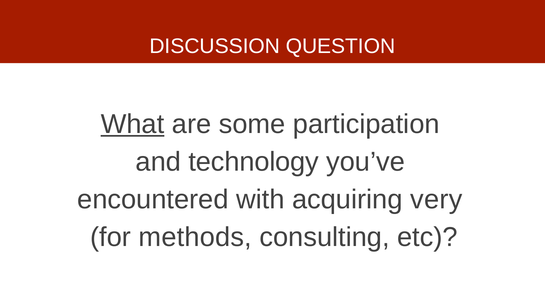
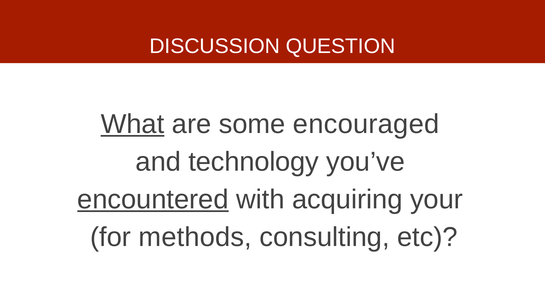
participation: participation -> encouraged (366, 124)
encountered underline: none -> present (153, 199)
very: very -> your (437, 199)
